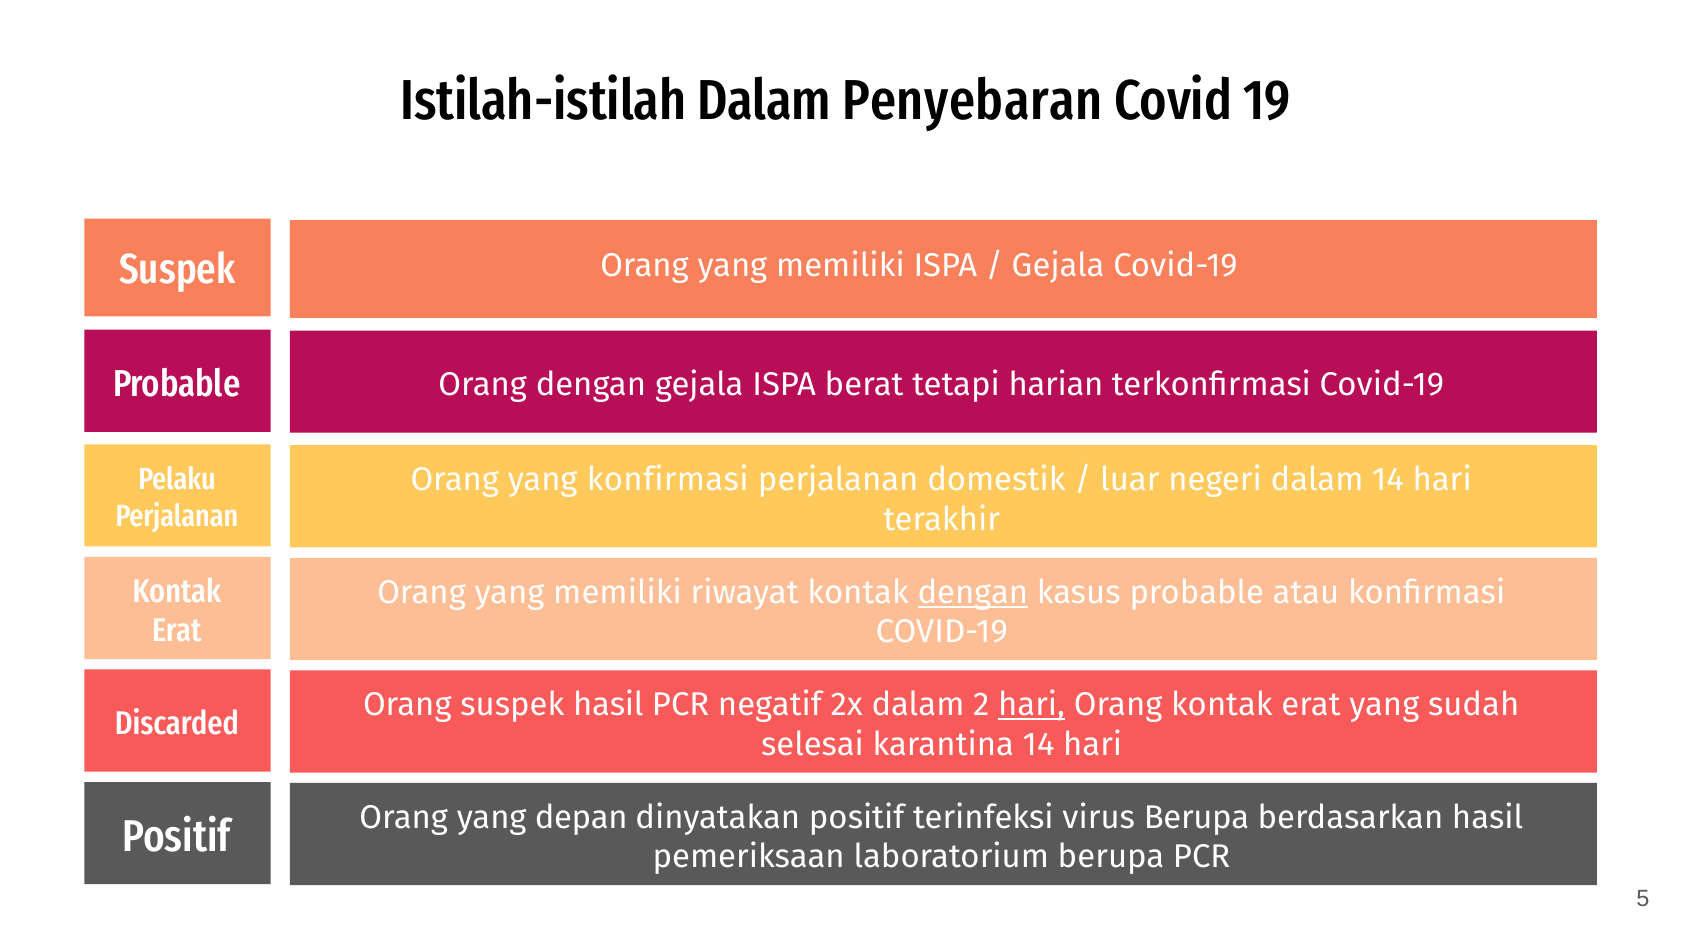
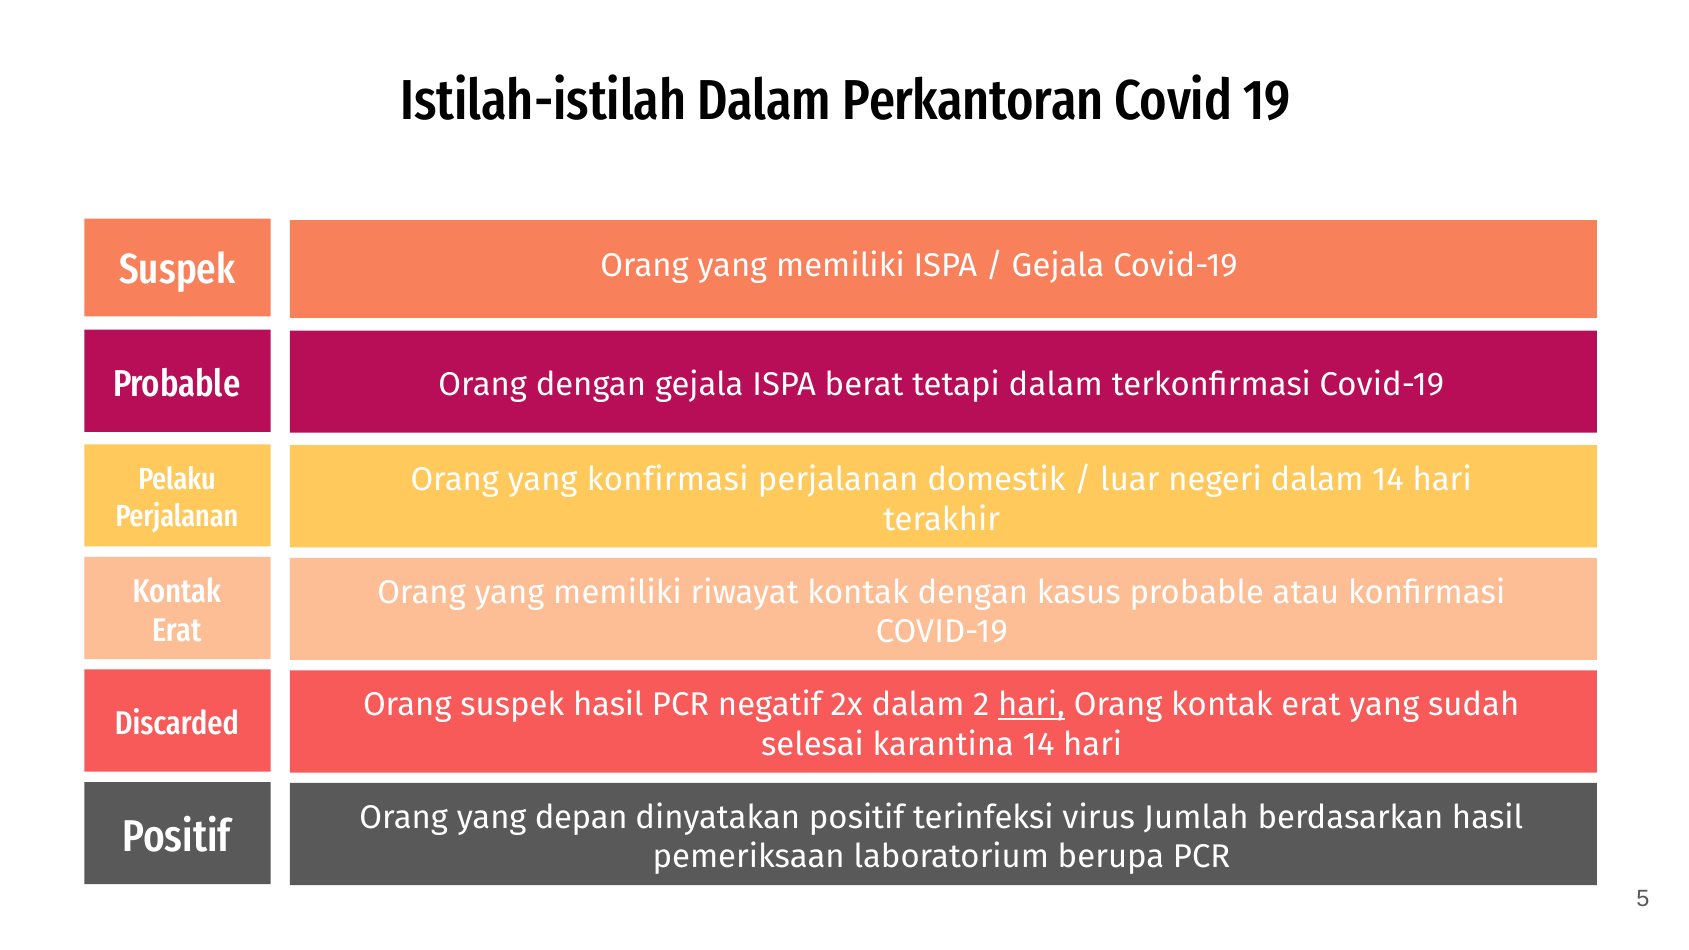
Penyebaran: Penyebaran -> Perkantoran (973, 101)
tetapi harian: harian -> dalam (1056, 385)
dengan underline: present -> none (973, 593)
virus Berupa: Berupa -> Jumlah (1196, 818)
